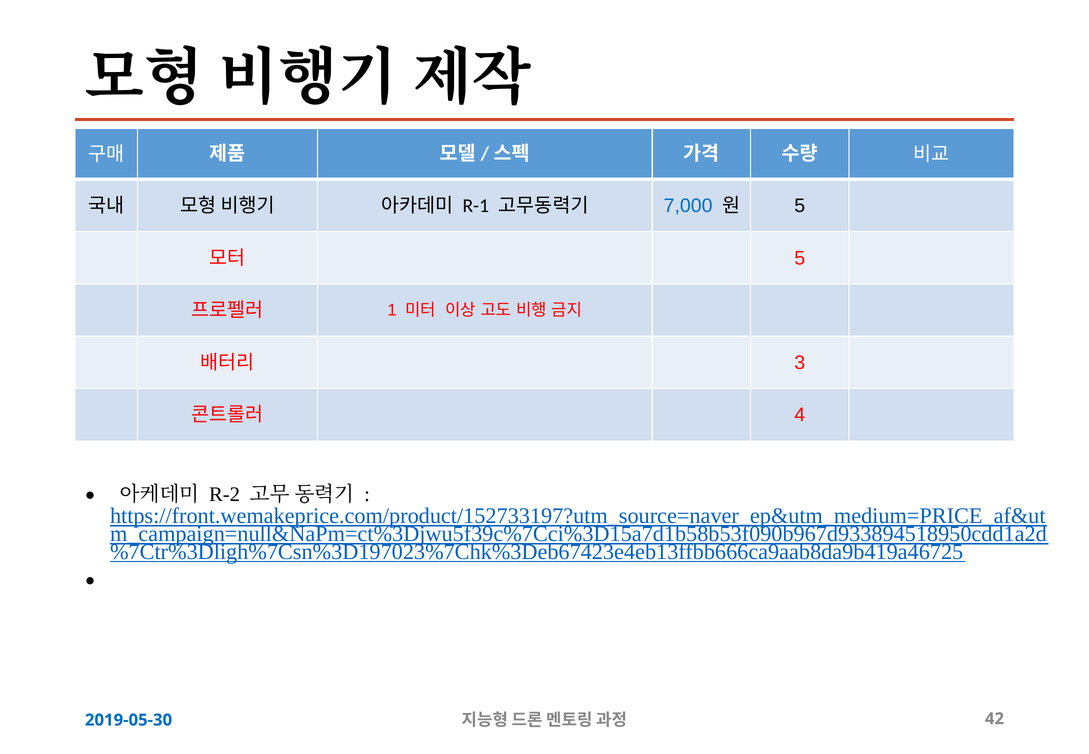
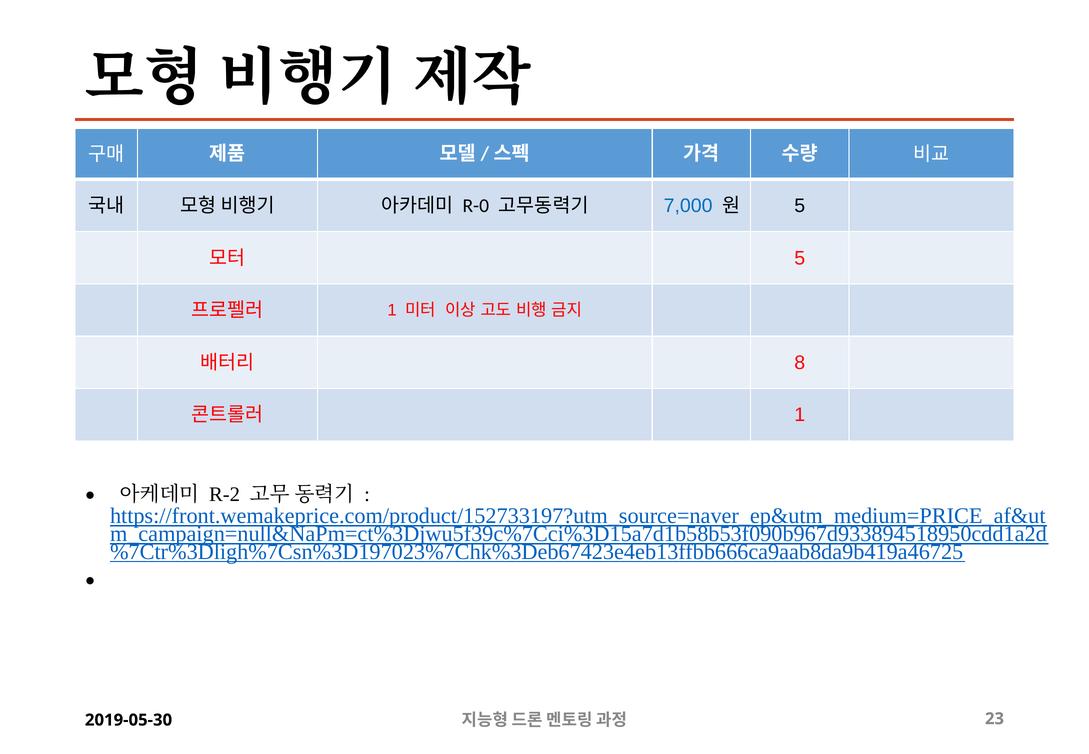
R-1: R-1 -> R-0 (476, 206)
3: 3 -> 8 (800, 363)
4: 4 -> 1 (800, 415)
2019-05-30 colour: blue -> black (129, 720)
42: 42 -> 23 (995, 719)
